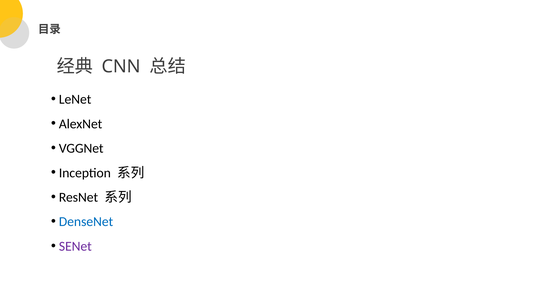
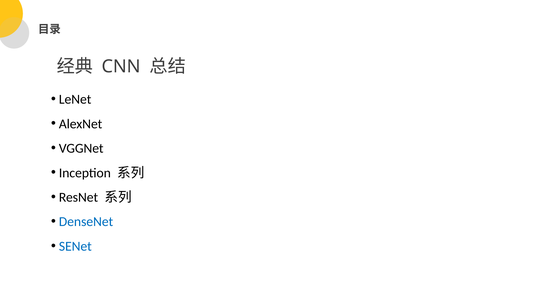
SENet colour: purple -> blue (75, 246)
